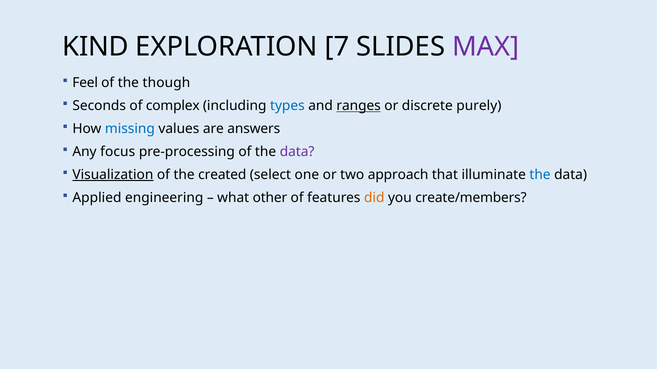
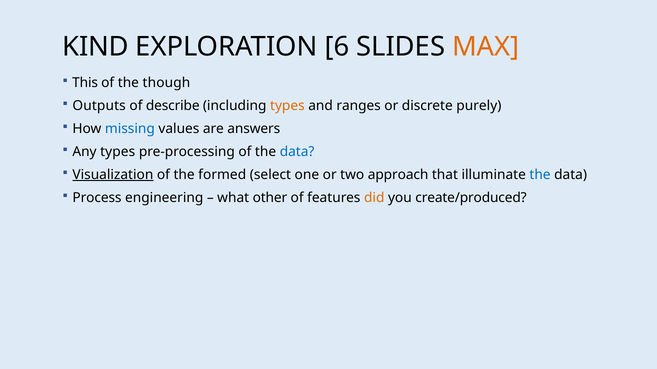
7: 7 -> 6 (337, 47)
MAX colour: purple -> orange (486, 47)
Feel: Feel -> This (85, 83)
Seconds: Seconds -> Outputs (99, 106)
complex: complex -> describe (173, 106)
types colour: blue -> orange (287, 106)
ranges underline: present -> none (359, 106)
Any focus: focus -> types (118, 152)
data colour: purple -> blue (297, 152)
created: created -> formed (222, 175)
Applied: Applied -> Process (97, 198)
create/members: create/members -> create/produced (471, 198)
